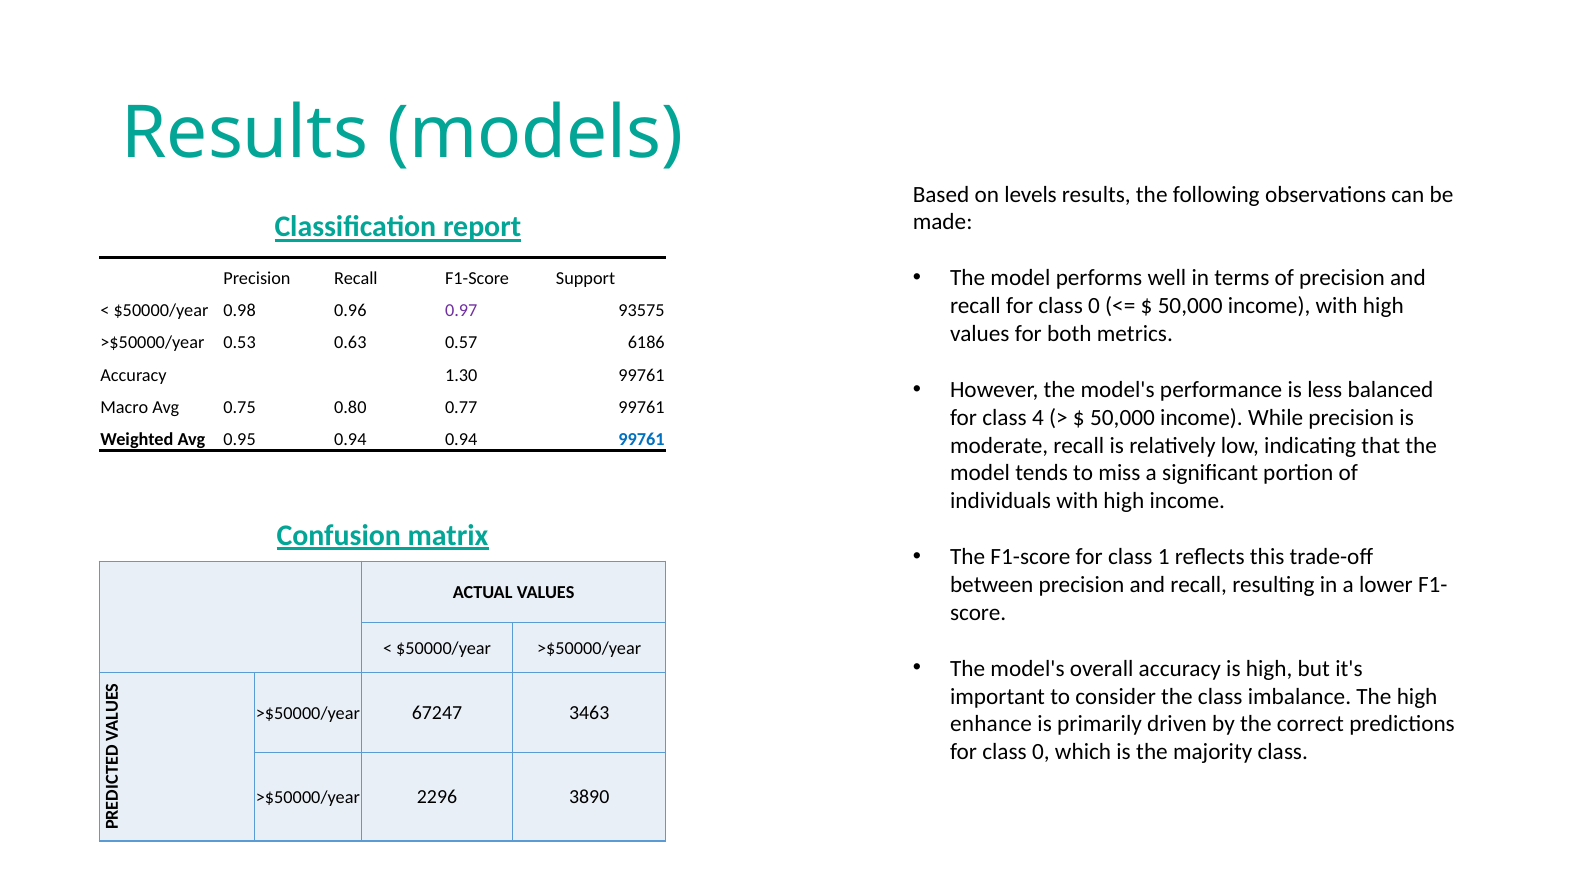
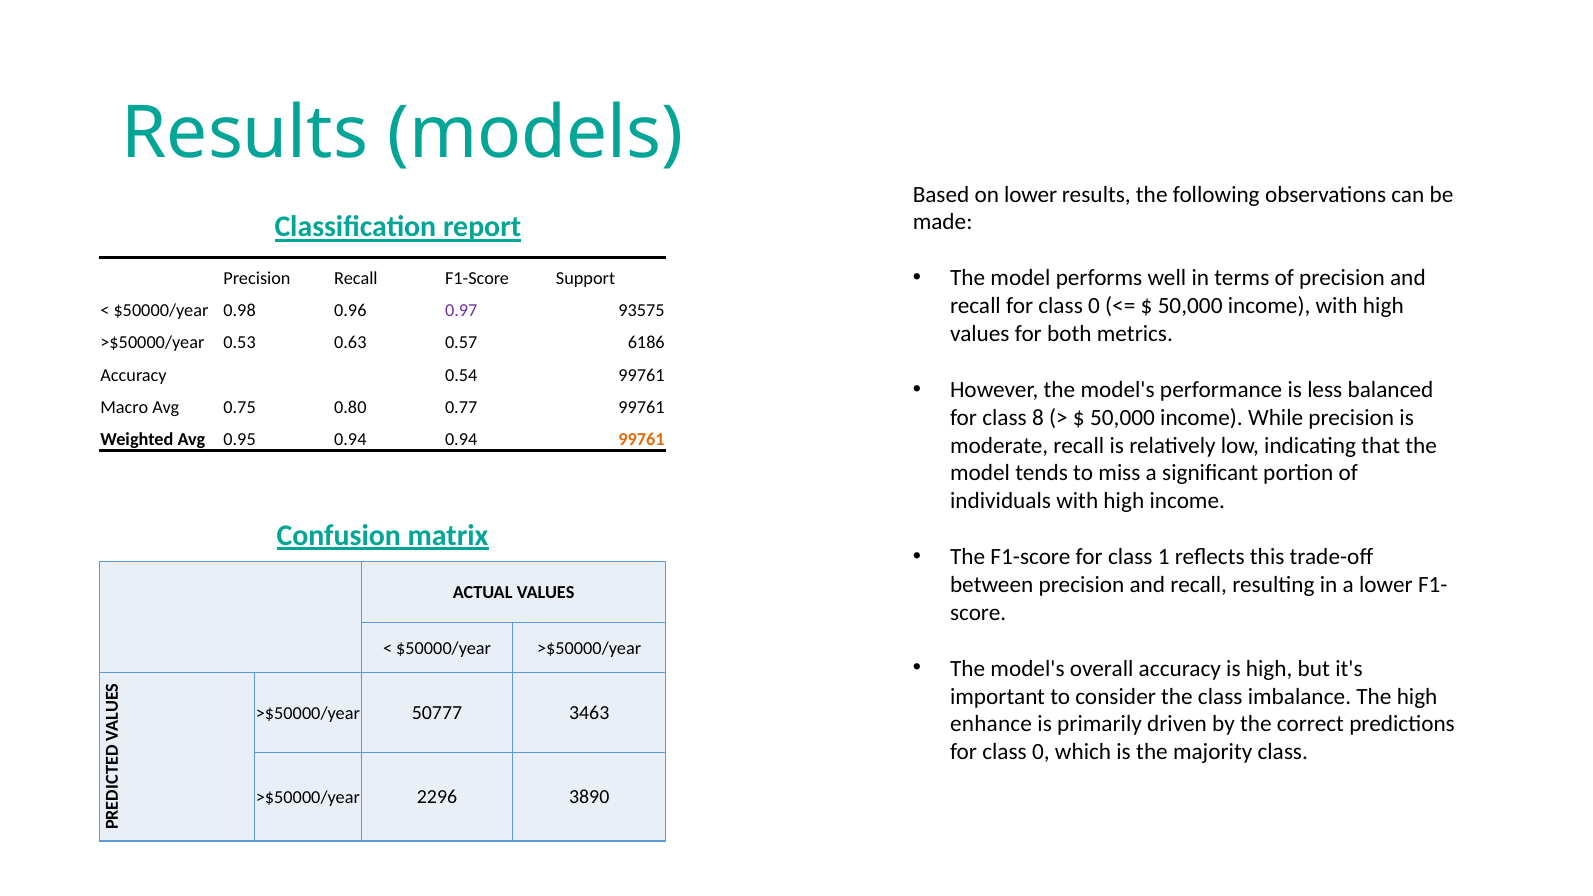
on levels: levels -> lower (1031, 194)
1.30: 1.30 -> 0.54 (461, 375)
4: 4 -> 8 (1038, 418)
99761 colour: blue -> orange (642, 440)
67247: 67247 -> 50777 (437, 713)
